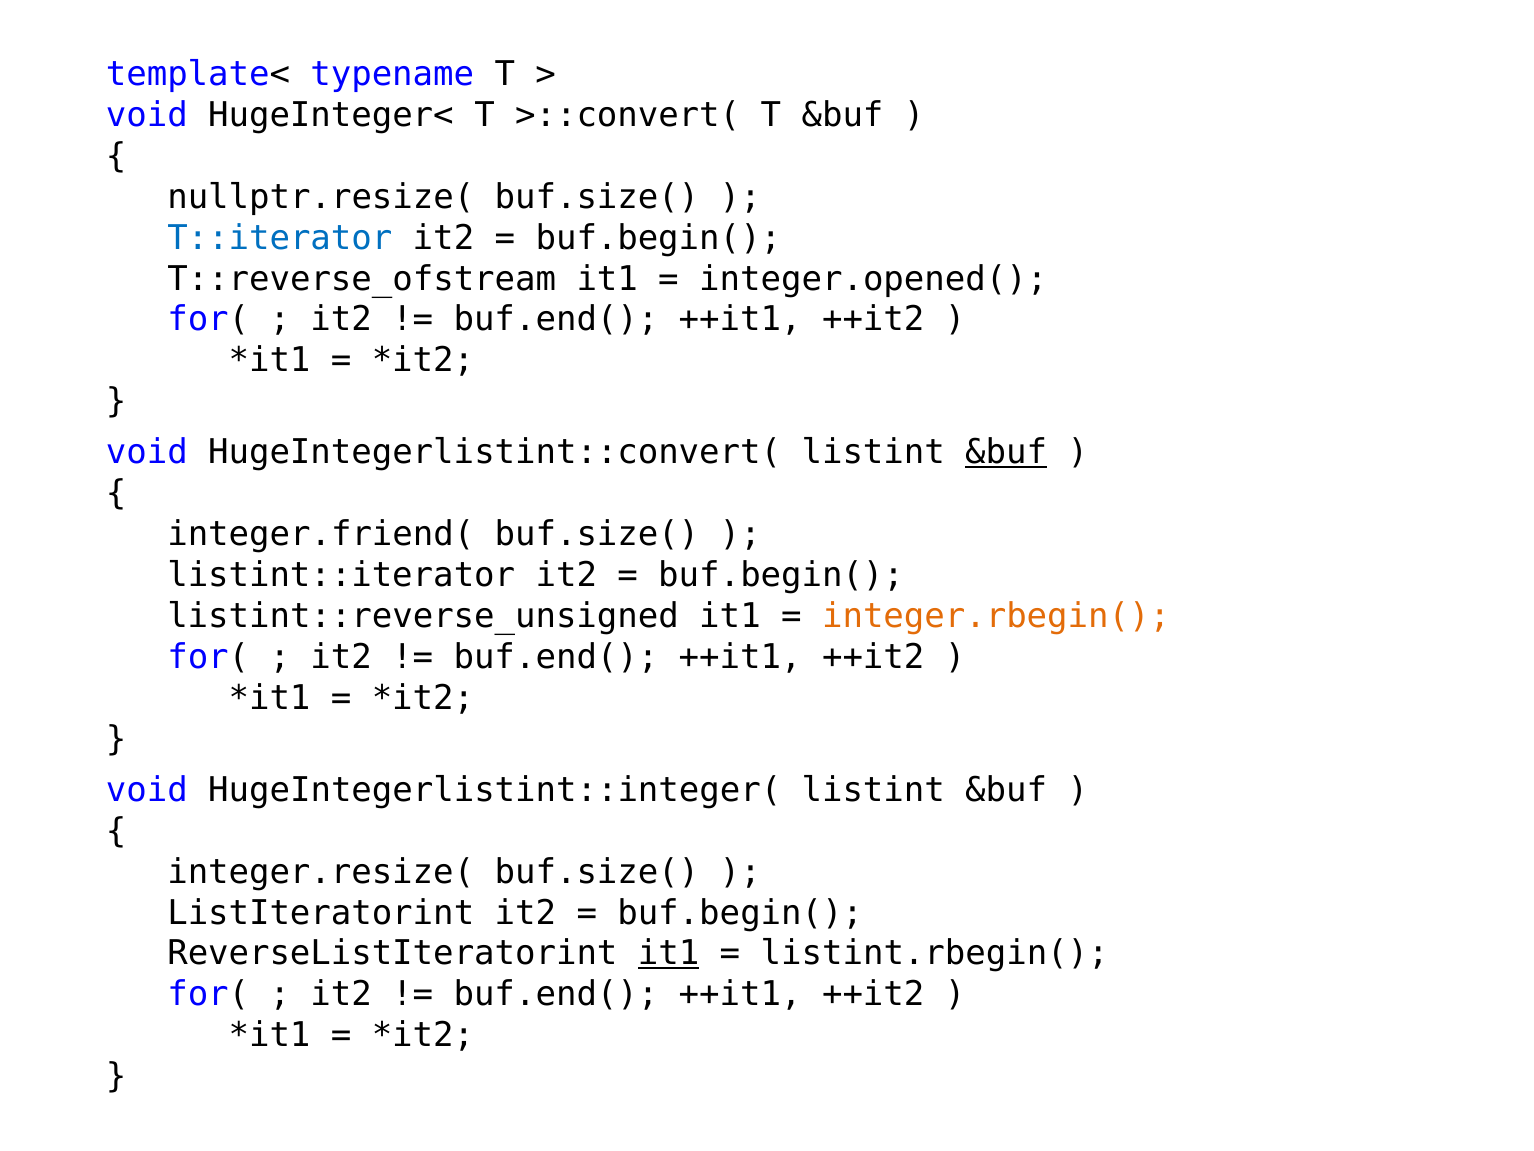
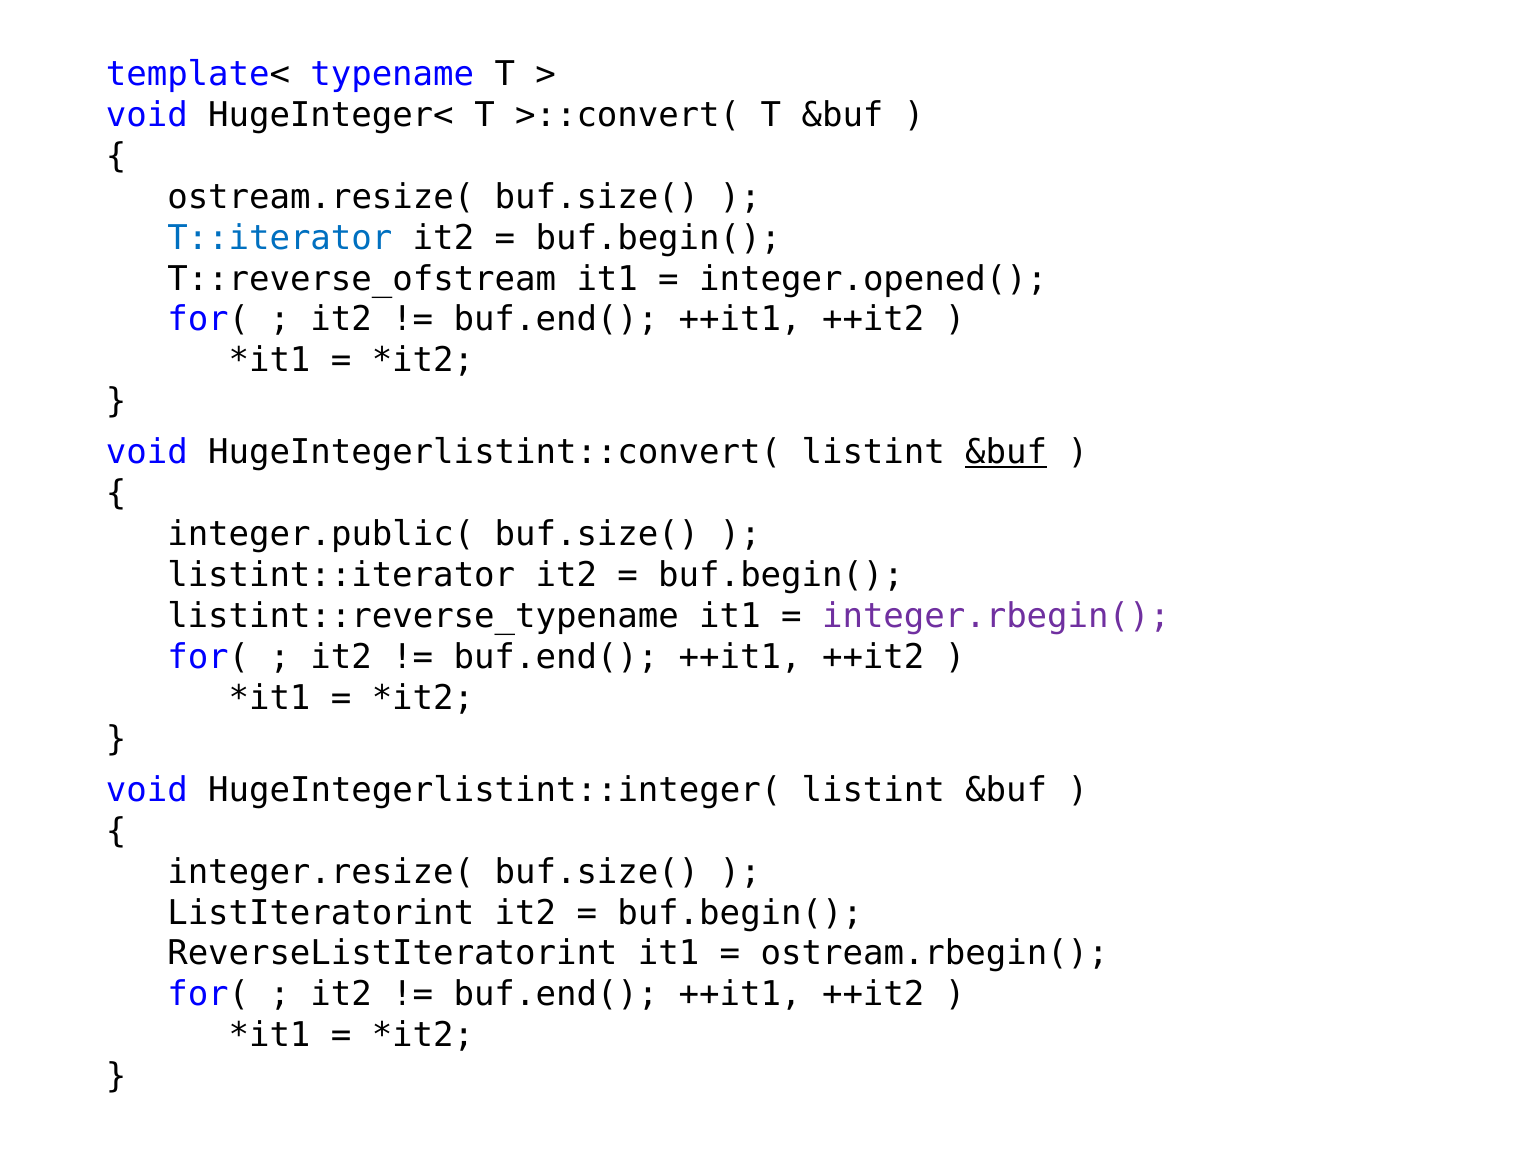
nullptr.resize(: nullptr.resize( -> ostream.resize( (321, 197)
integer.friend(: integer.friend( -> integer.public( (321, 534)
listint::reverse_unsigned: listint::reverse_unsigned -> listint::reverse_typename (423, 616)
integer.rbegin( colour: orange -> purple (996, 616)
it1 underline: present -> none (669, 953)
listint.rbegin(: listint.rbegin( -> ostream.rbegin( (935, 953)
